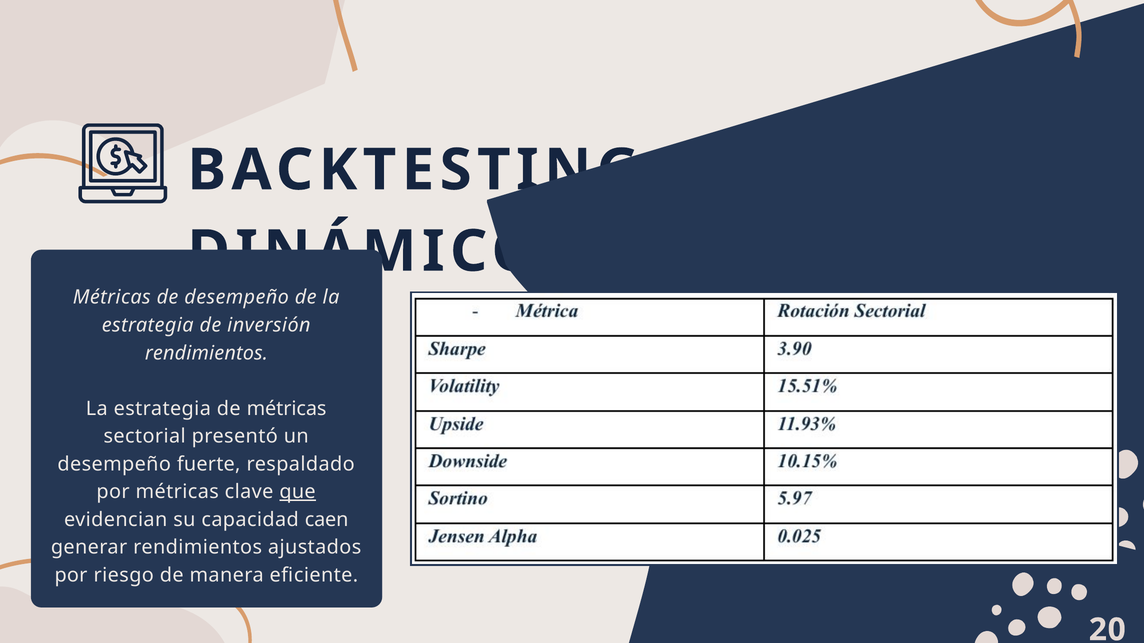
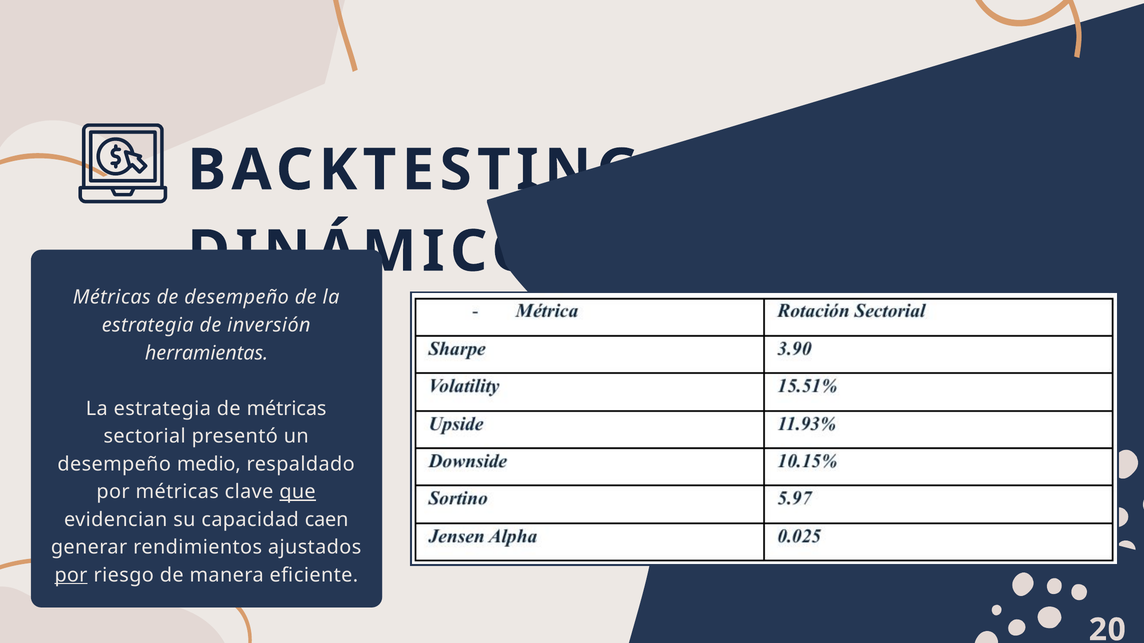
rendimientos: rendimientos -> herramientas (207, 353)
fuerte: fuerte -> medio (209, 464)
por underline: none -> present (71, 576)
